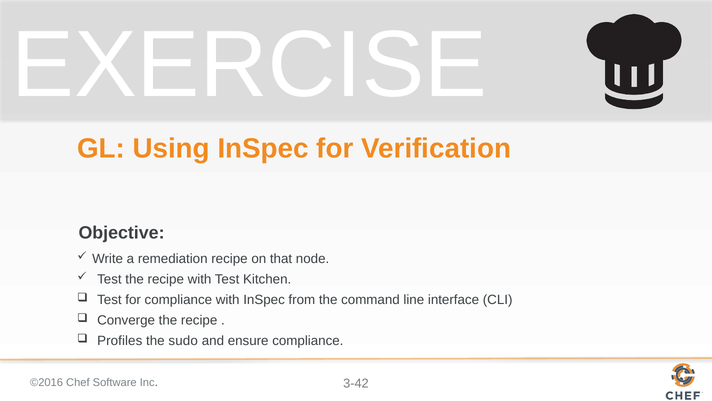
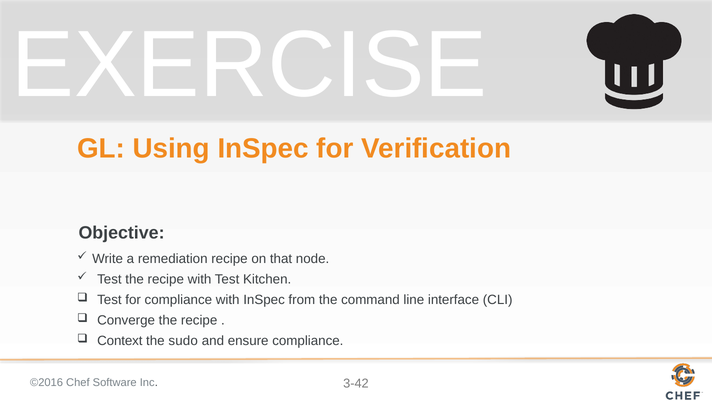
Profiles: Profiles -> Context (120, 340)
